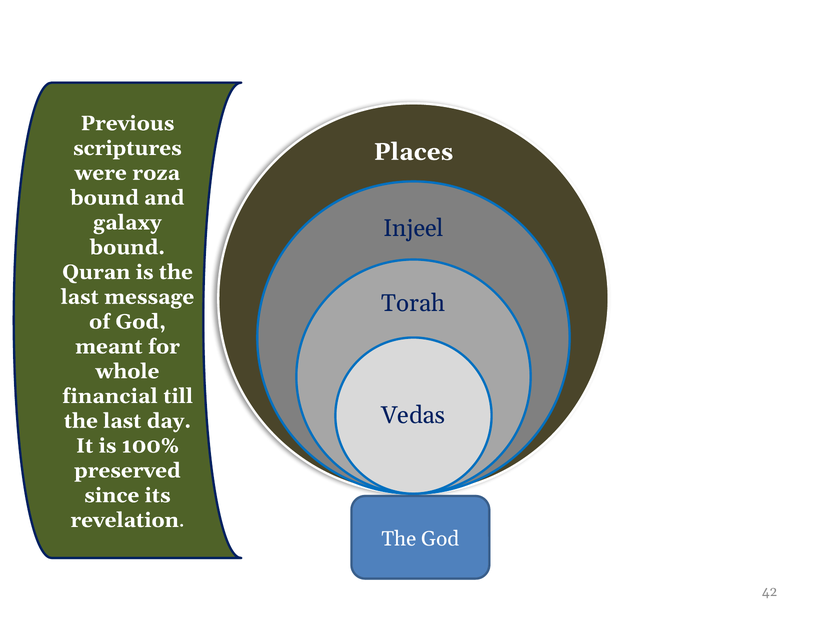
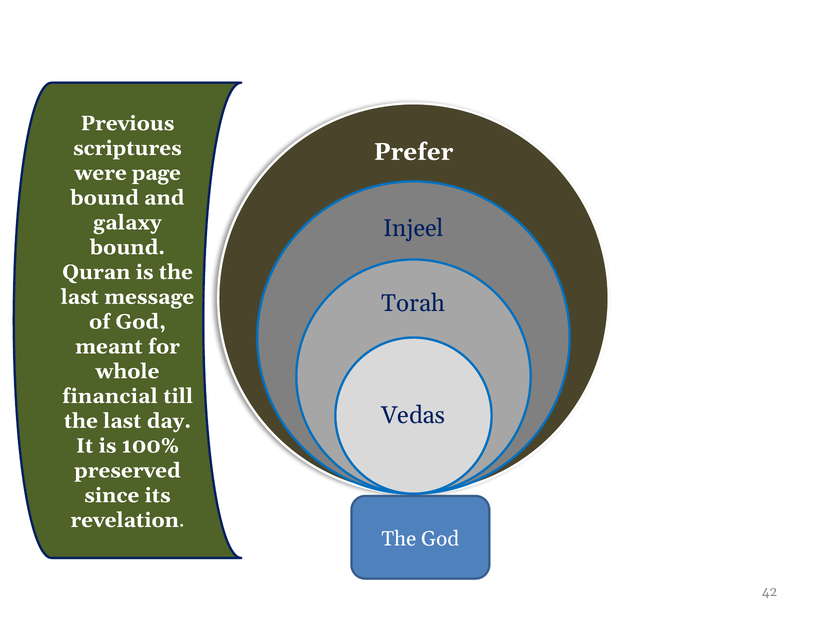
Places: Places -> Prefer (413, 152)
roza: roza -> page (156, 173)
